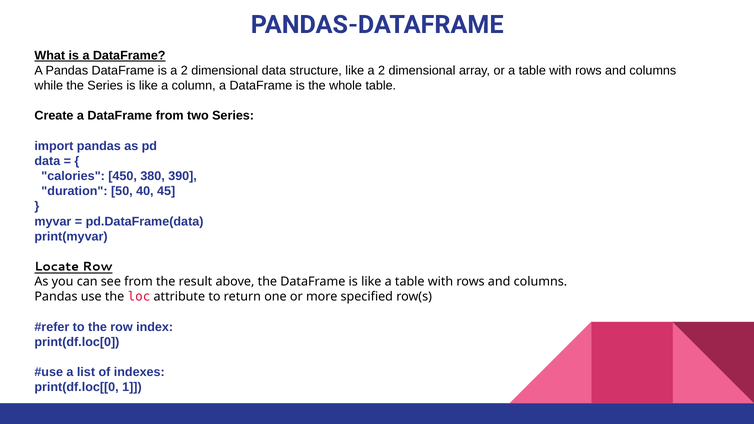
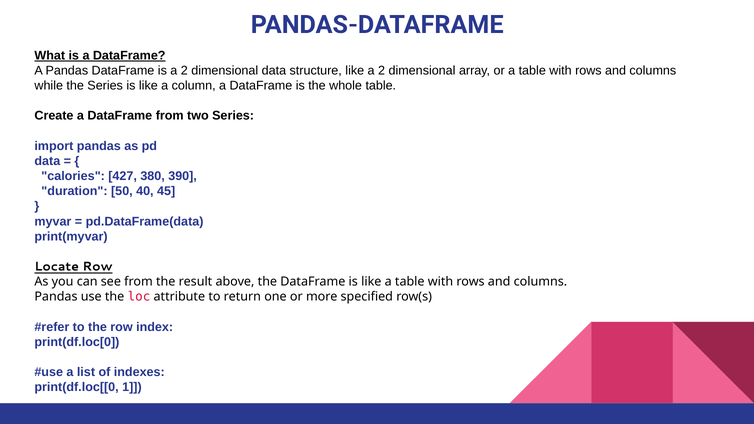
450: 450 -> 427 (123, 176)
